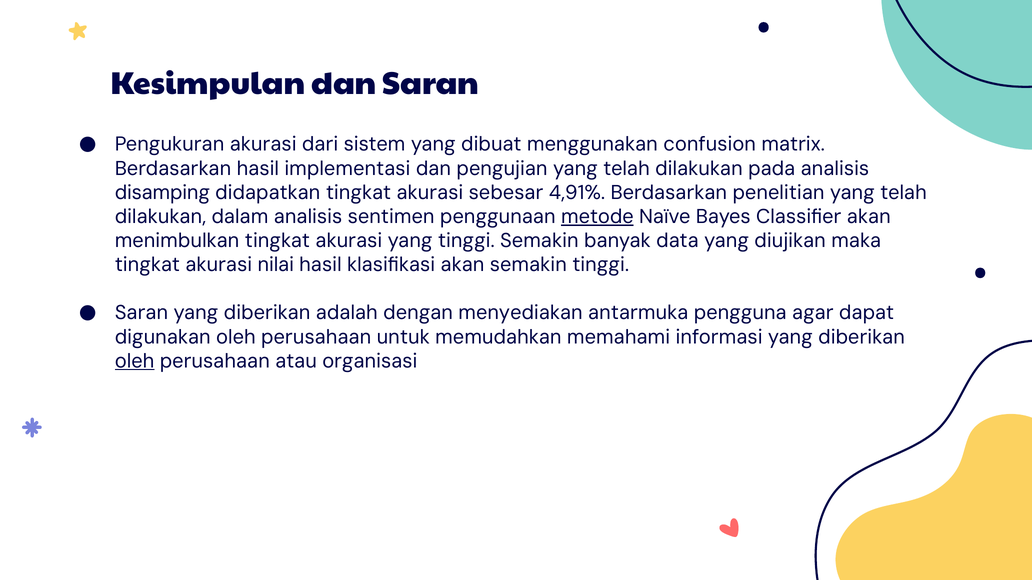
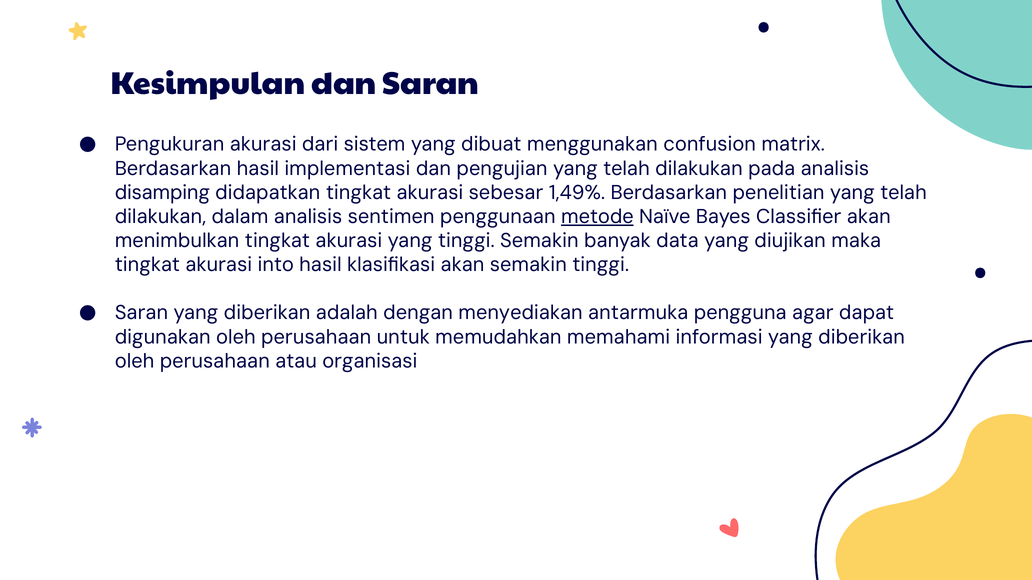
4,91%: 4,91% -> 1,49% (577, 193)
nilai: nilai -> into (276, 265)
oleh underline: present -> none (135, 361)
